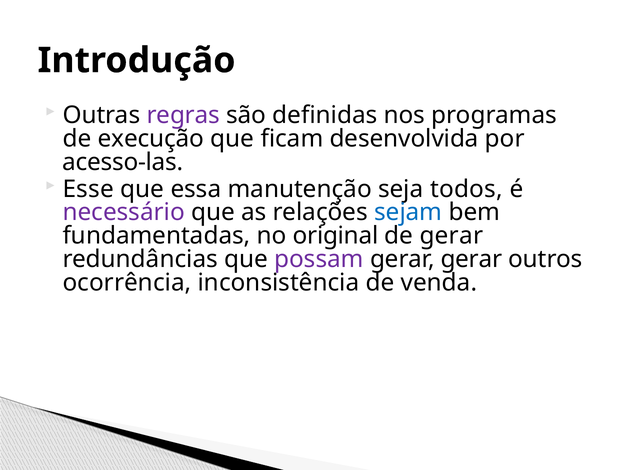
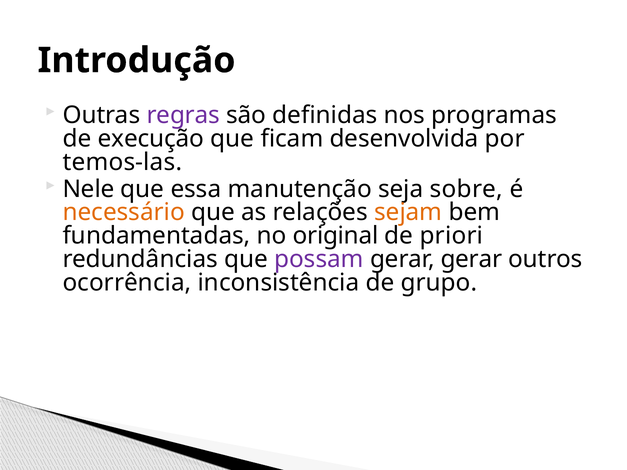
acesso-las: acesso-las -> temos-las (122, 162)
Esse: Esse -> Nele (89, 189)
todos: todos -> sobre (466, 189)
necessário colour: purple -> orange (124, 213)
sejam colour: blue -> orange (408, 213)
de gerar: gerar -> priori (451, 236)
venda: venda -> grupo (439, 283)
